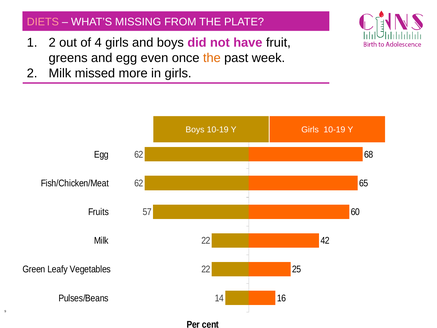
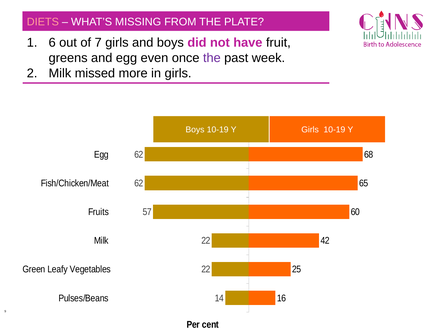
2: 2 -> 6 (52, 43)
4: 4 -> 7 (98, 43)
the colour: orange -> purple (212, 58)
